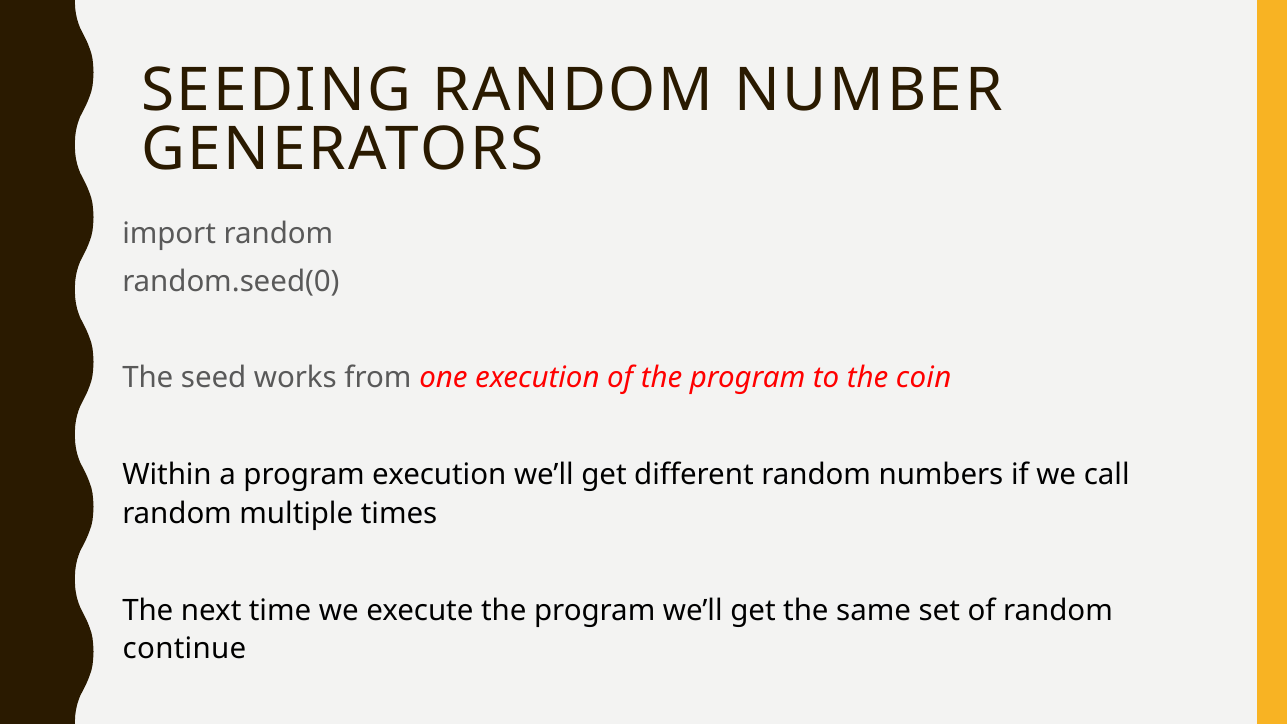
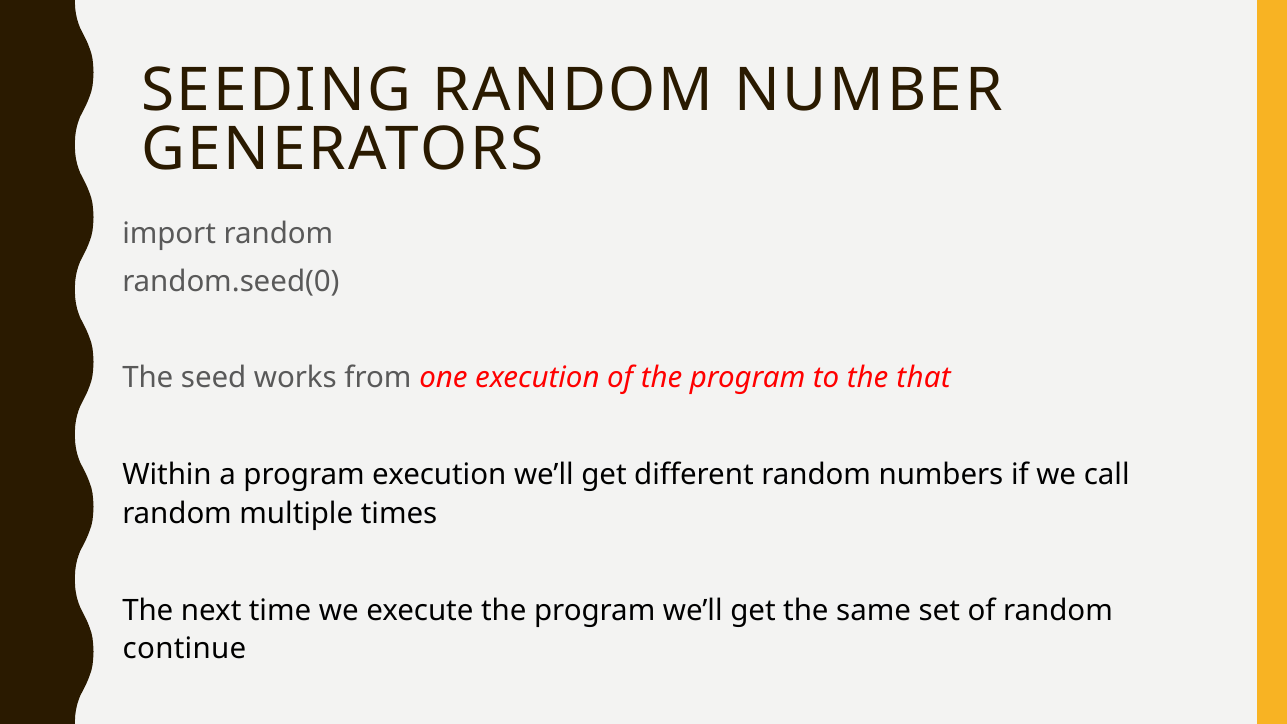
coin: coin -> that (924, 378)
